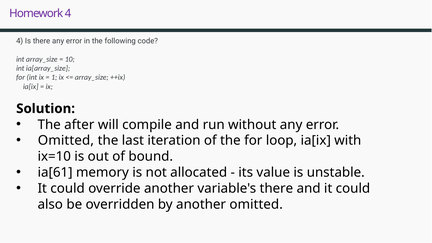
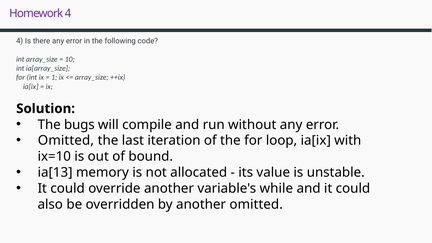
after: after -> bugs (79, 125)
ia[61: ia[61 -> ia[13 (55, 173)
variable's there: there -> while (276, 189)
